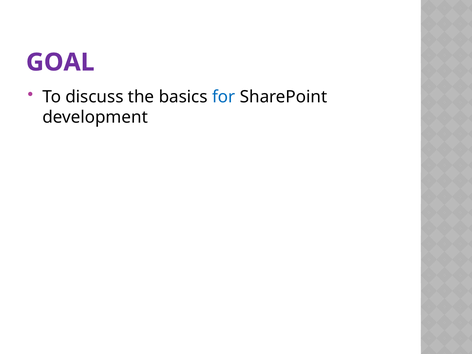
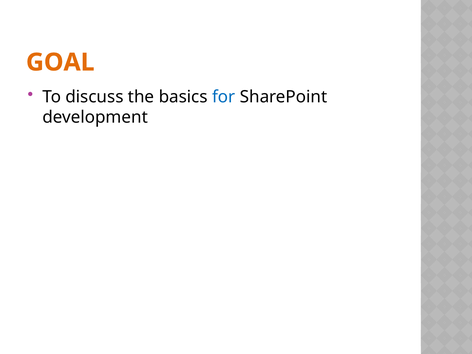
GOAL colour: purple -> orange (60, 62)
